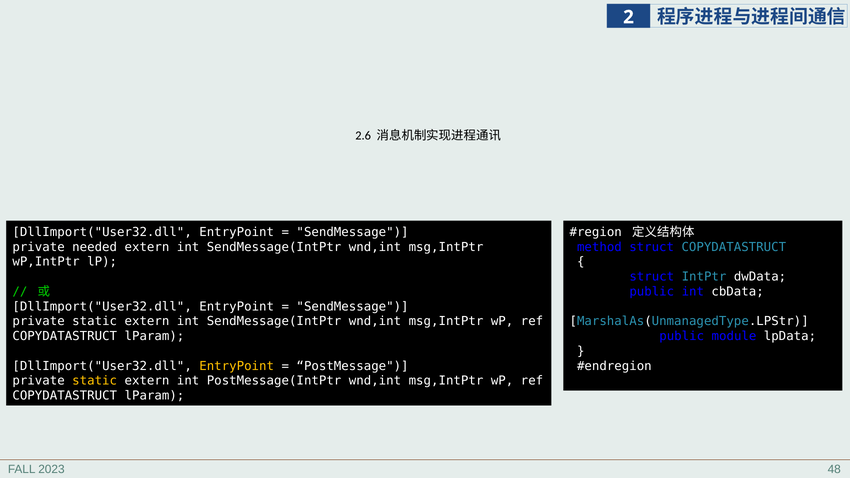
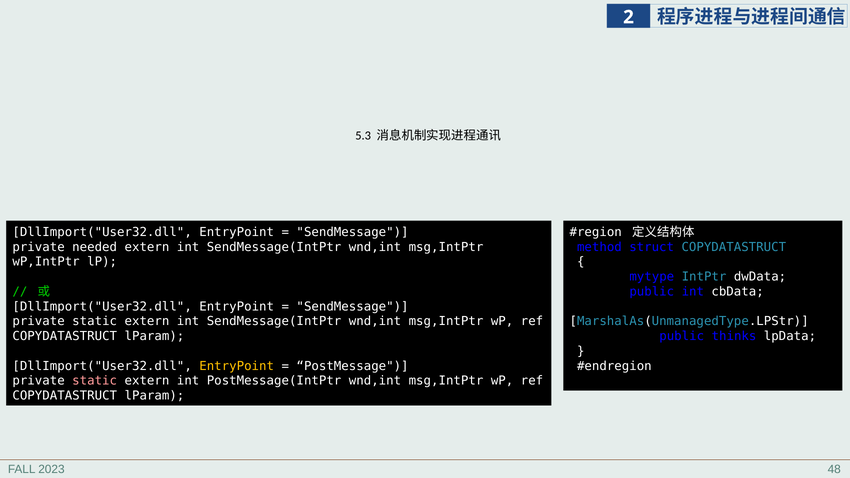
2.6: 2.6 -> 5.3 (363, 136)
struct: struct -> mytype (652, 277)
module: module -> thinks (734, 336)
static colour: yellow -> pink (95, 381)
